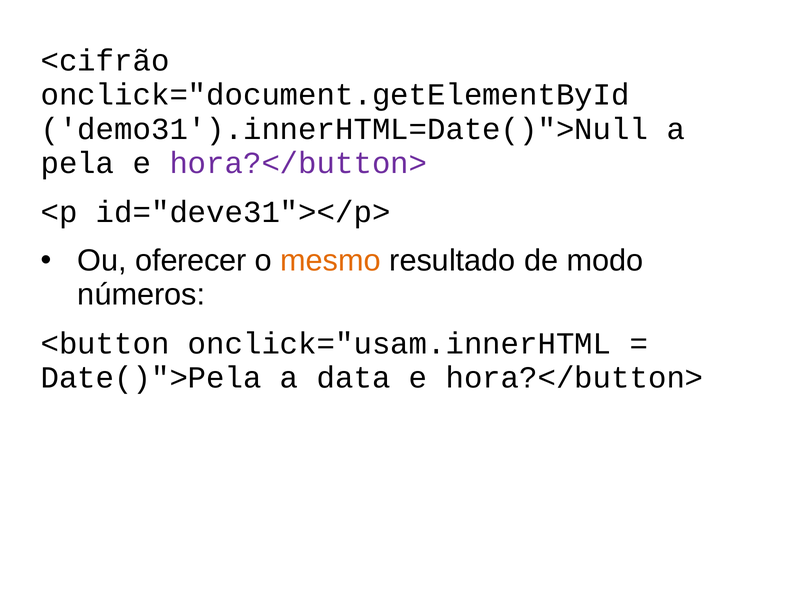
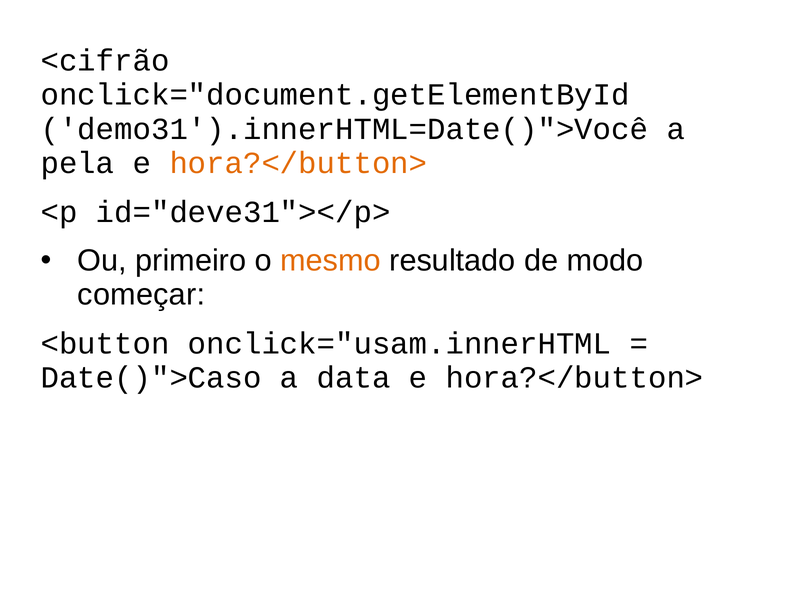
demo31').innerHTML=Date()">Null: demo31').innerHTML=Date()">Null -> demo31').innerHTML=Date()">Você (344, 129)
hora?</button> colour: purple -> orange (298, 163)
oferecer: oferecer -> primeiro (191, 261)
números: números -> começar (141, 295)
Date()">Pela: Date()">Pela -> Date()">Caso (151, 378)
